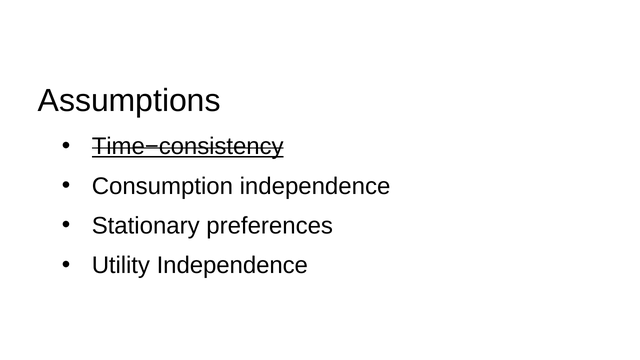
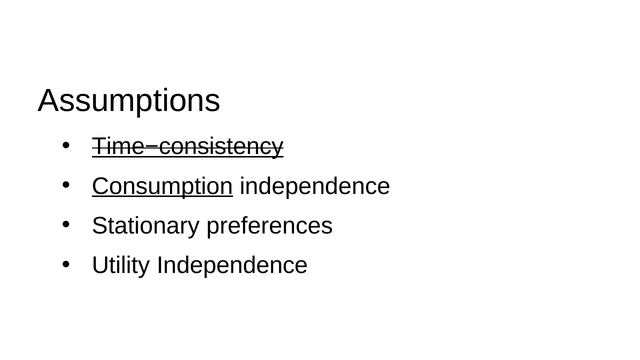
Consumption underline: none -> present (162, 186)
